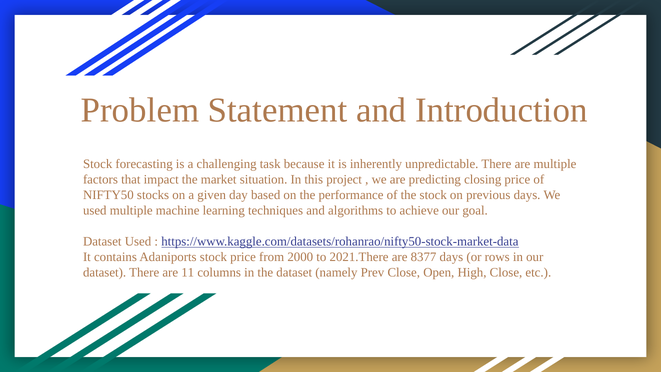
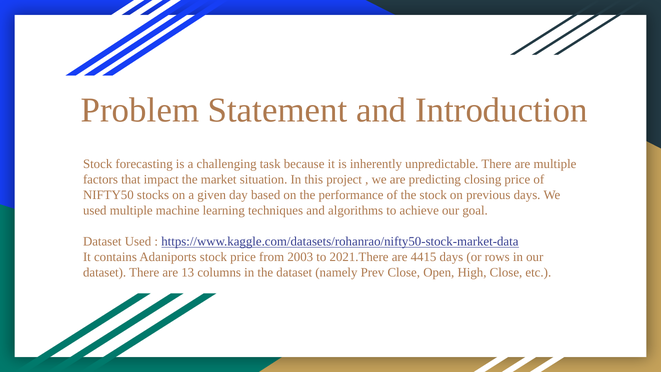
2000: 2000 -> 2003 (300, 257)
8377: 8377 -> 4415 (424, 257)
11: 11 -> 13 (188, 272)
